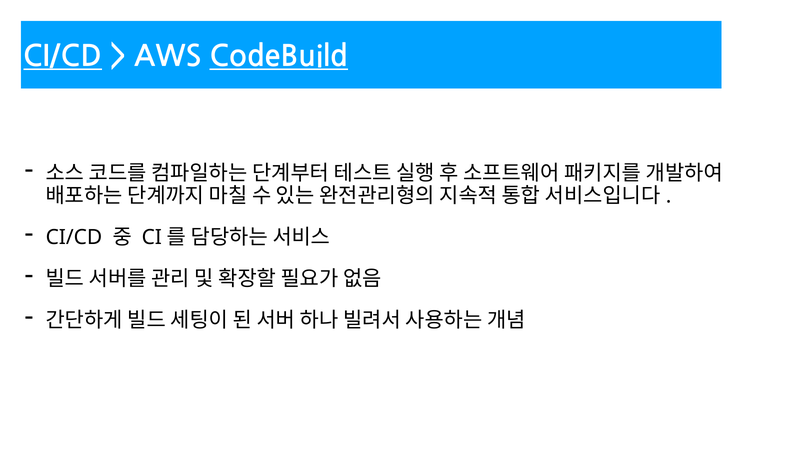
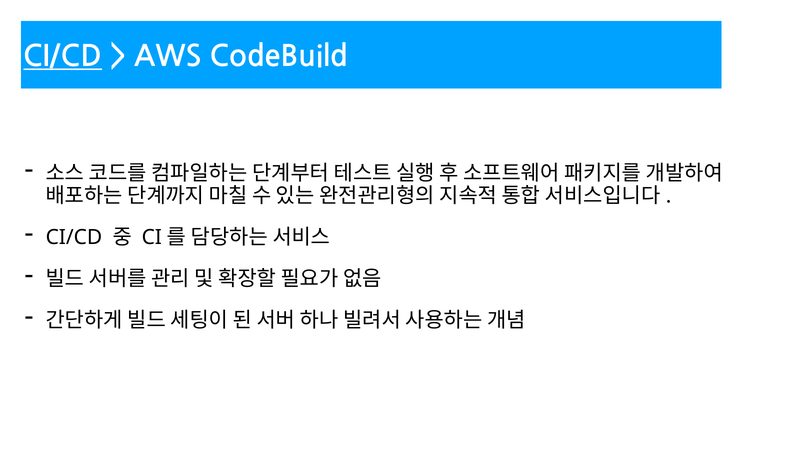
CodeBuild underline: present -> none (279, 57)
